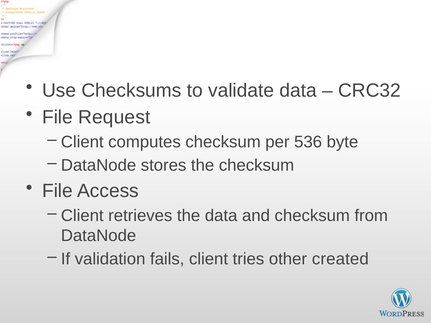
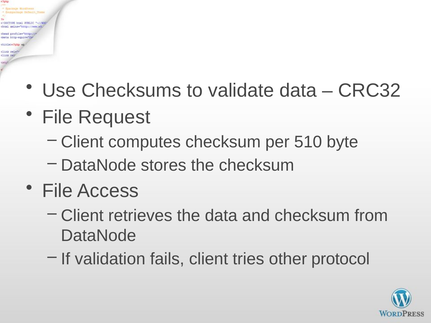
536: 536 -> 510 (308, 142)
created: created -> protocol (341, 259)
